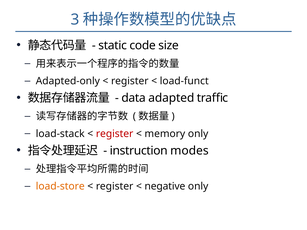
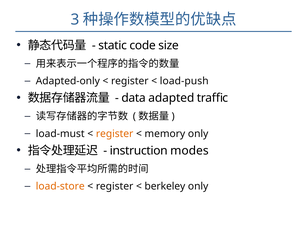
load-funct: load-funct -> load-push (184, 81)
load-stack: load-stack -> load-must (60, 134)
register colour: red -> orange (115, 134)
negative: negative -> berkeley (165, 187)
